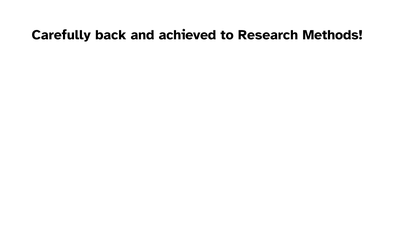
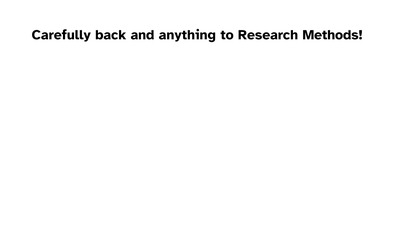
achieved: achieved -> anything (187, 35)
